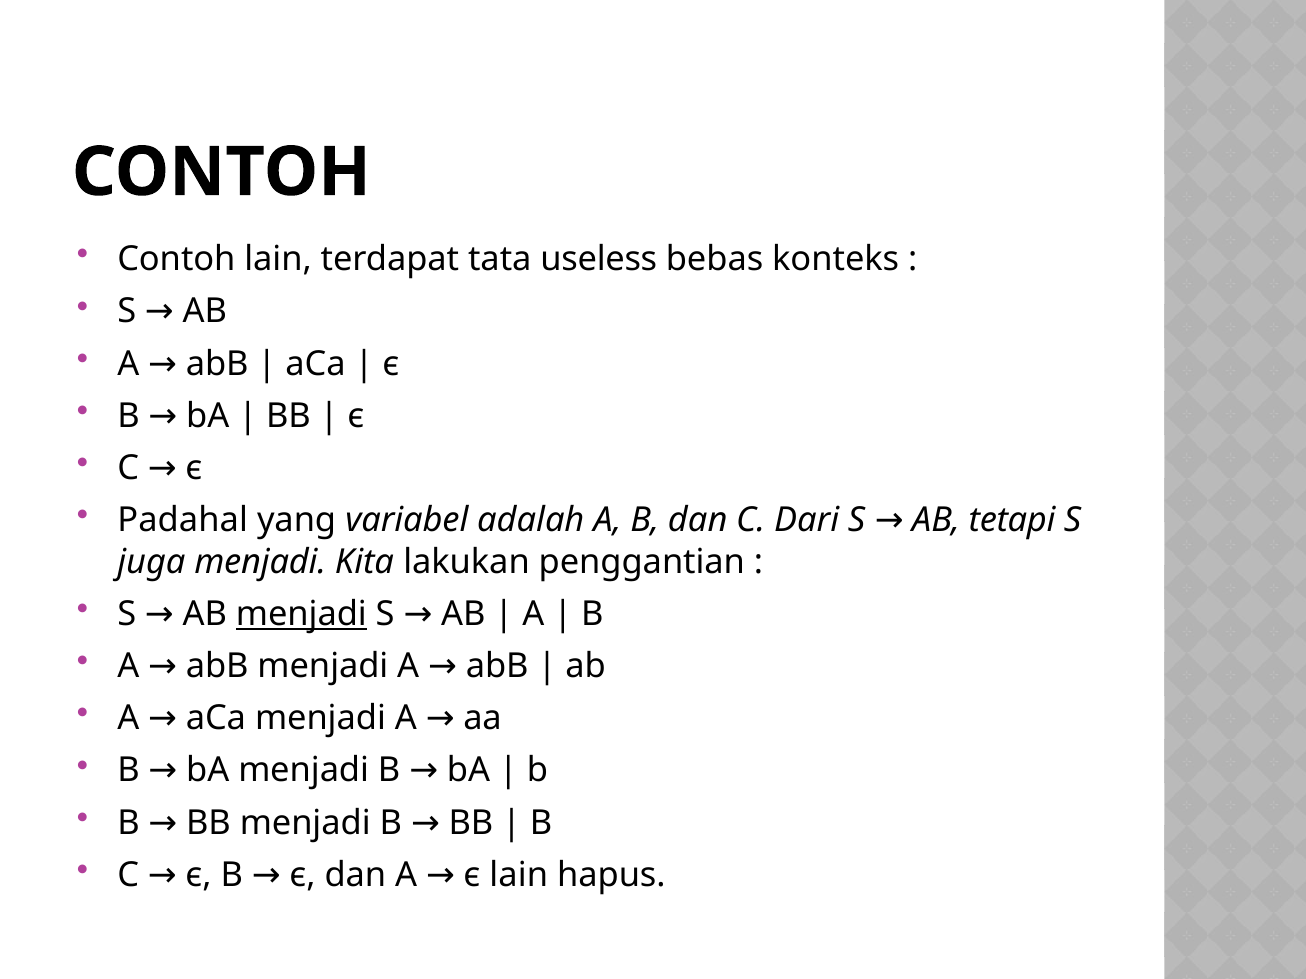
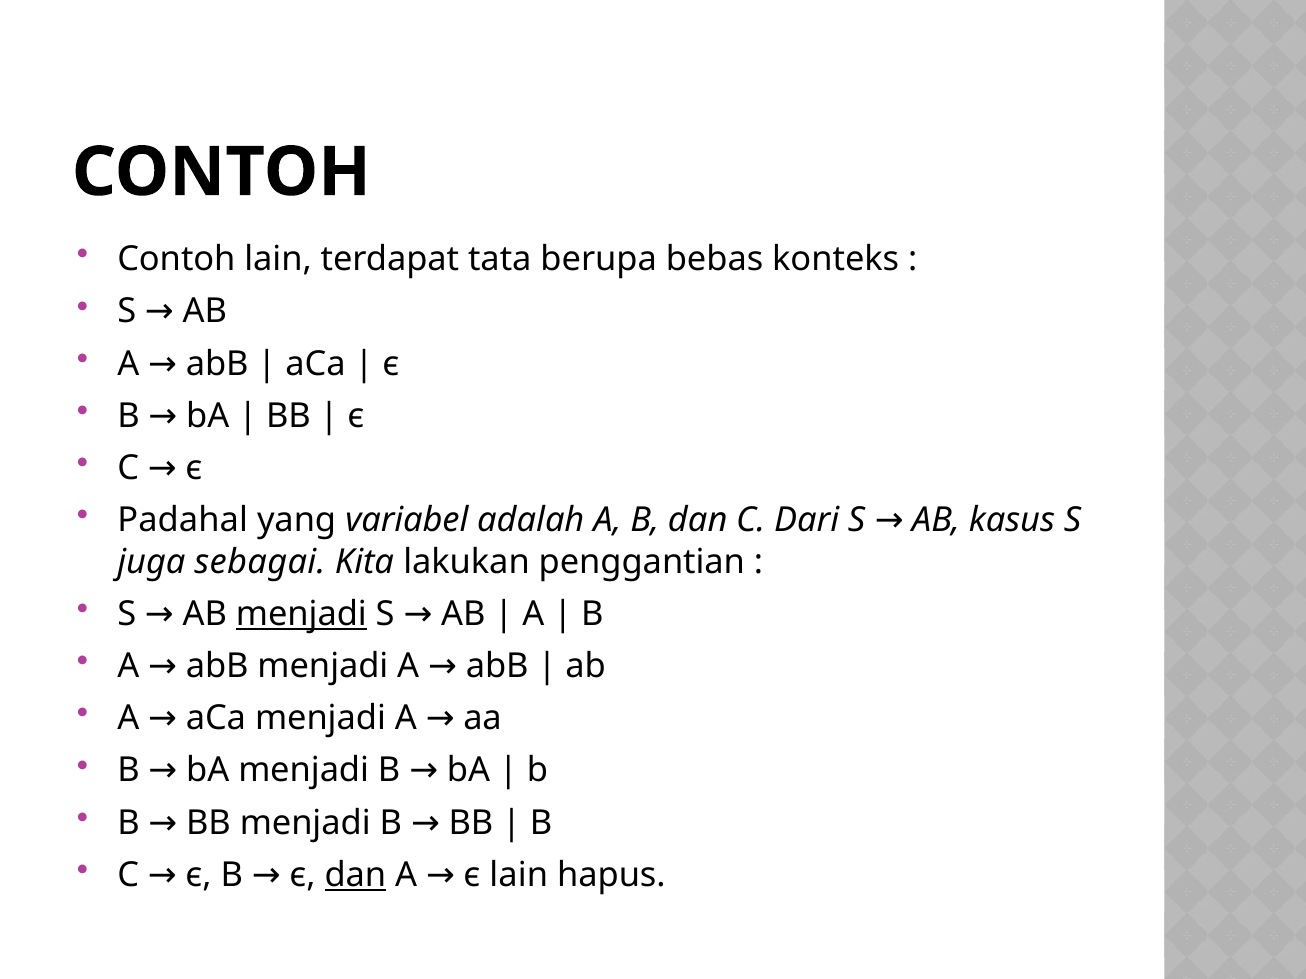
useless: useless -> berupa (599, 259)
tetapi: tetapi -> kasus (1012, 521)
juga menjadi: menjadi -> sebagai (260, 562)
dan underline: none -> present (355, 875)
